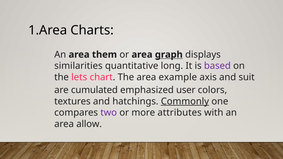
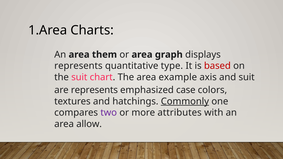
graph underline: present -> none (169, 55)
similarities: similarities -> represents (78, 66)
long: long -> type (172, 66)
based colour: purple -> red (217, 66)
the lets: lets -> suit (79, 77)
are cumulated: cumulated -> represents (94, 90)
user: user -> case (186, 90)
